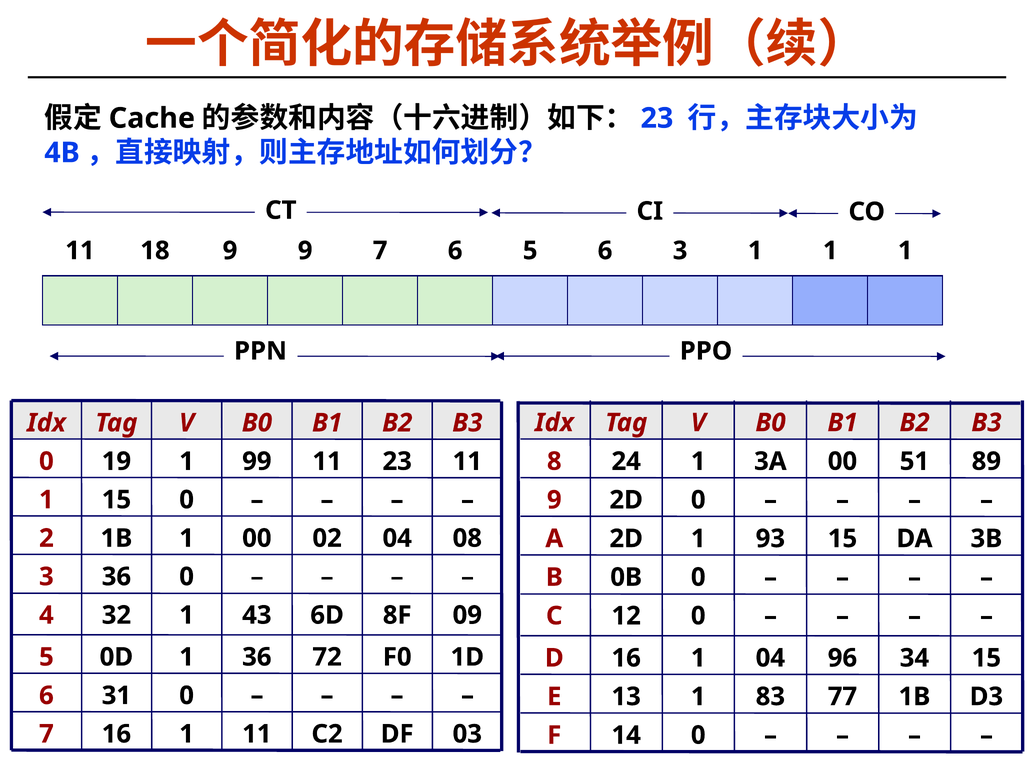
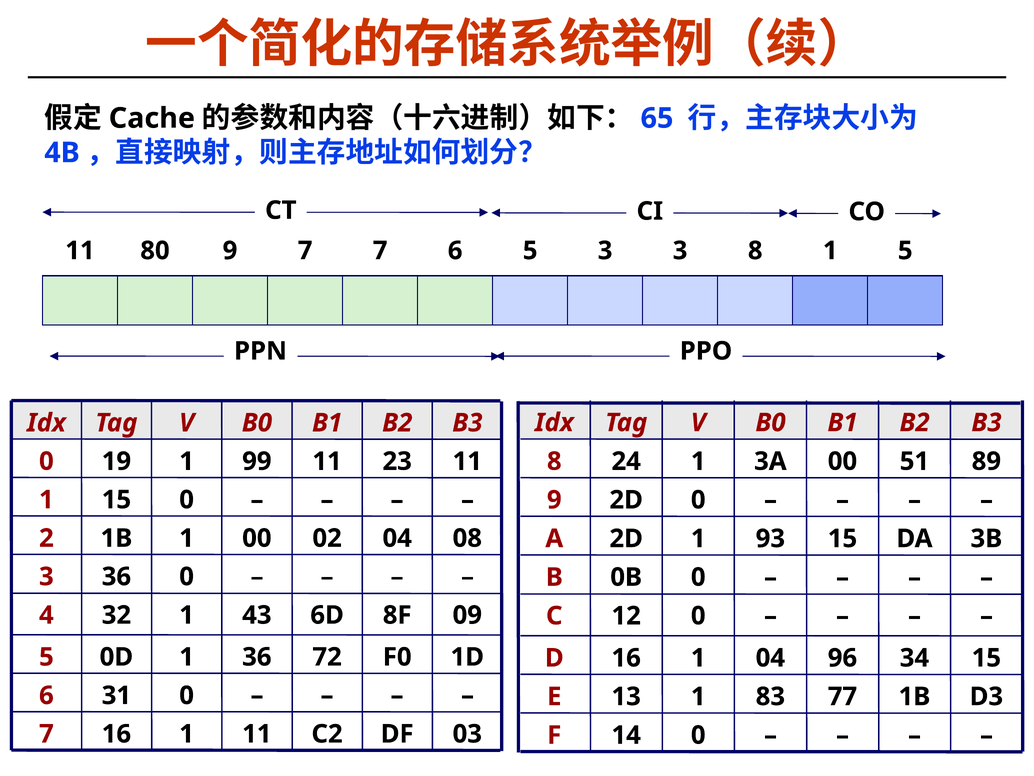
23: 23 -> 65 (657, 118)
18: 18 -> 80 (155, 250)
9 9: 9 -> 7 (305, 250)
5 6: 6 -> 3 (605, 250)
3 1: 1 -> 8 (755, 250)
1: 1 -> 5 (905, 250)
